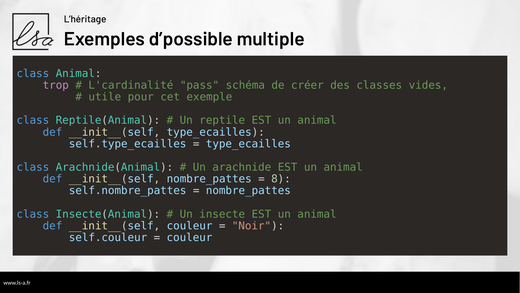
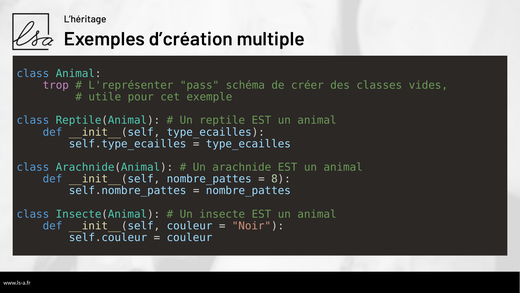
d’possible: d’possible -> d’création (191, 39)
L'cardinalité: L'cardinalité -> L'représenter (131, 85)
